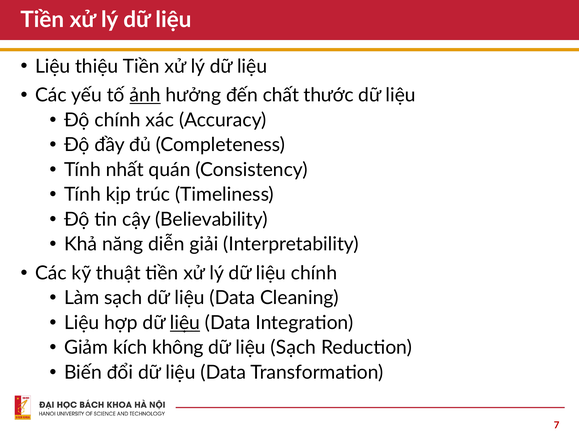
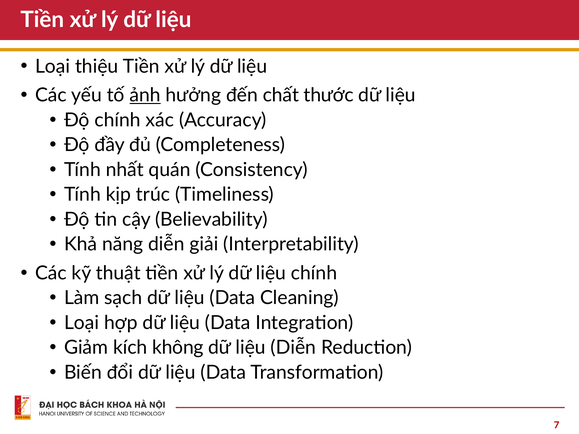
Liệu: Liệu -> Loại (53, 66)
Liệu: Liệu -> Loại (82, 323)
liệu underline: present -> none (185, 323)
liệu Sạch: Sạch -> Diễn (293, 348)
